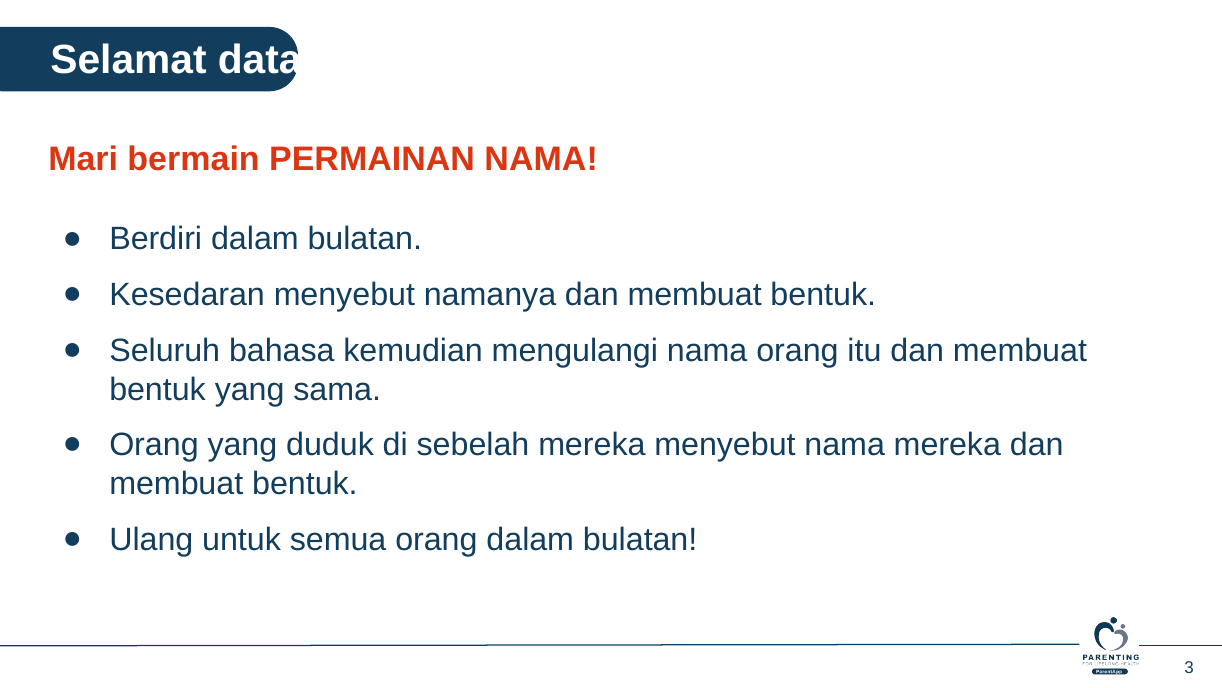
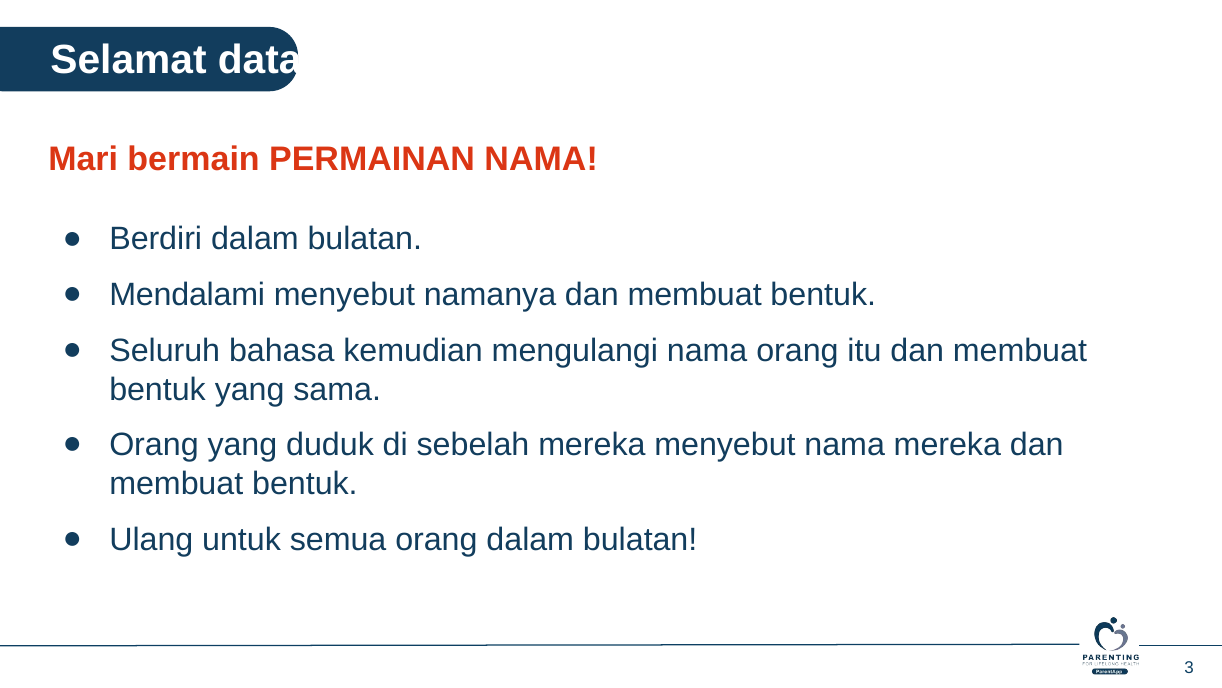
Kesedaran: Kesedaran -> Mendalami (187, 295)
